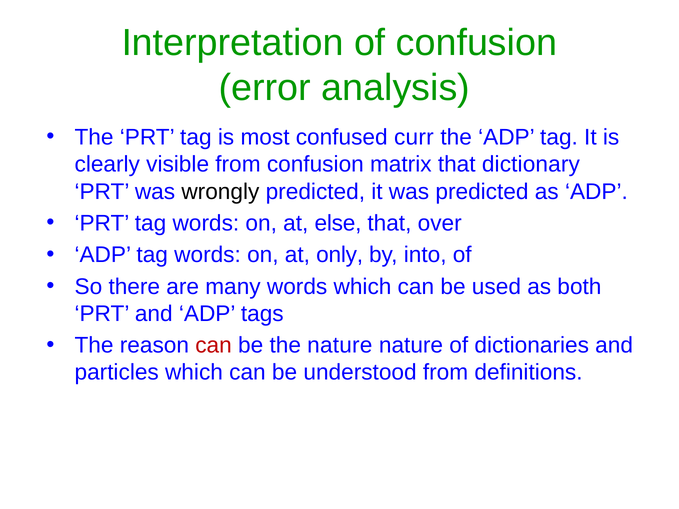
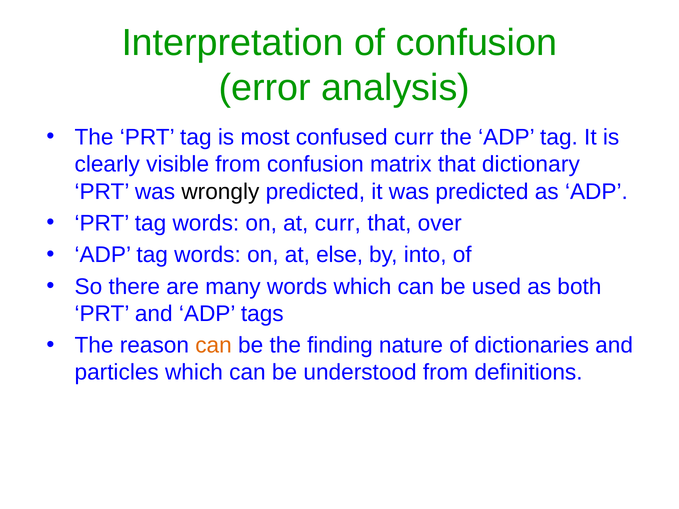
at else: else -> curr (338, 223)
only: only -> else (340, 255)
can colour: red -> orange (214, 346)
the nature: nature -> finding (340, 346)
